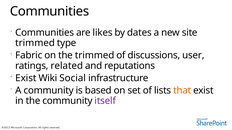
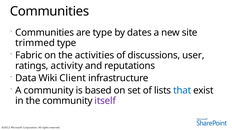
are likes: likes -> type (103, 33)
the trimmed: trimmed -> activities (95, 56)
related: related -> activity (67, 66)
Exist: Exist -> Data (26, 78)
Social: Social -> Client (73, 78)
that colour: orange -> blue (182, 91)
